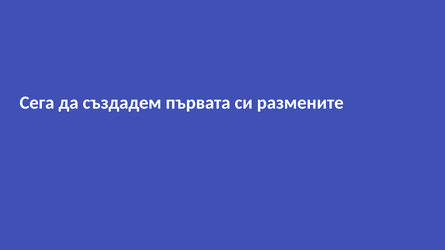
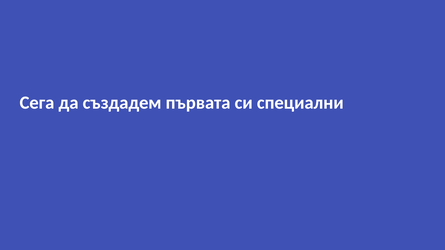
размените: размените -> специални (300, 103)
